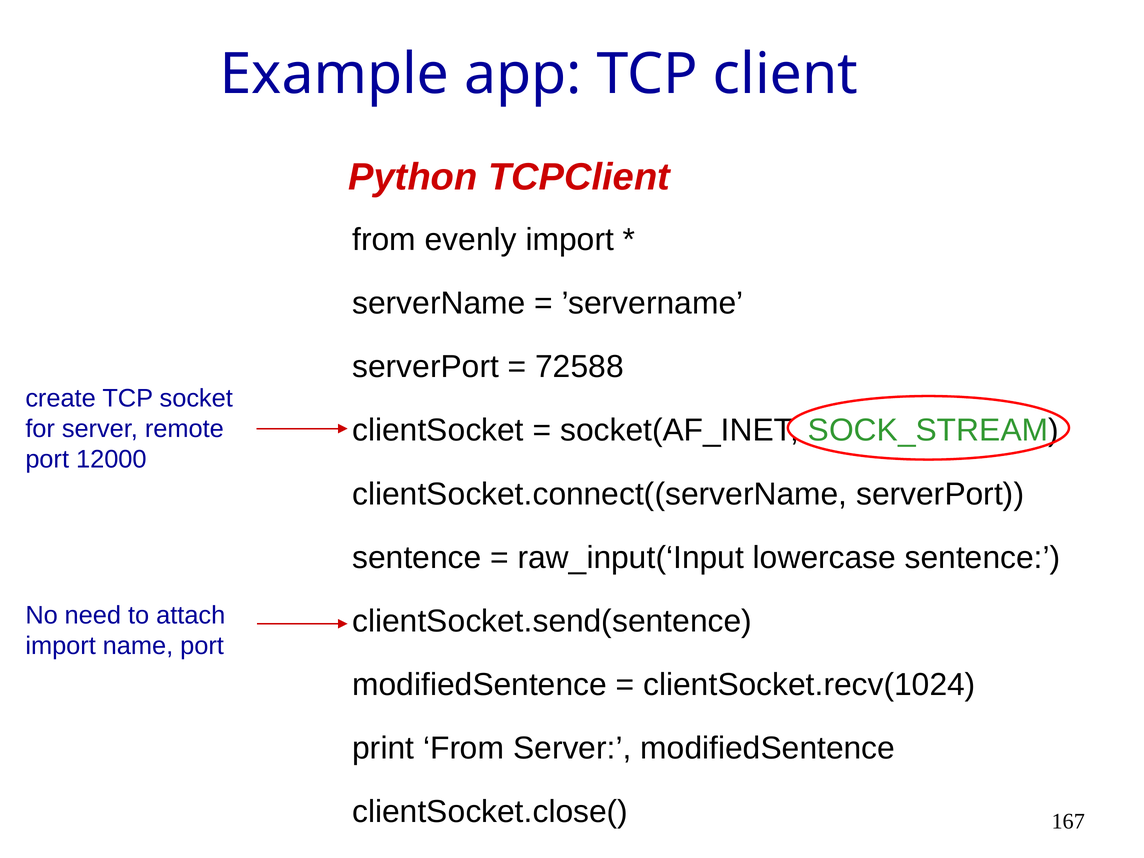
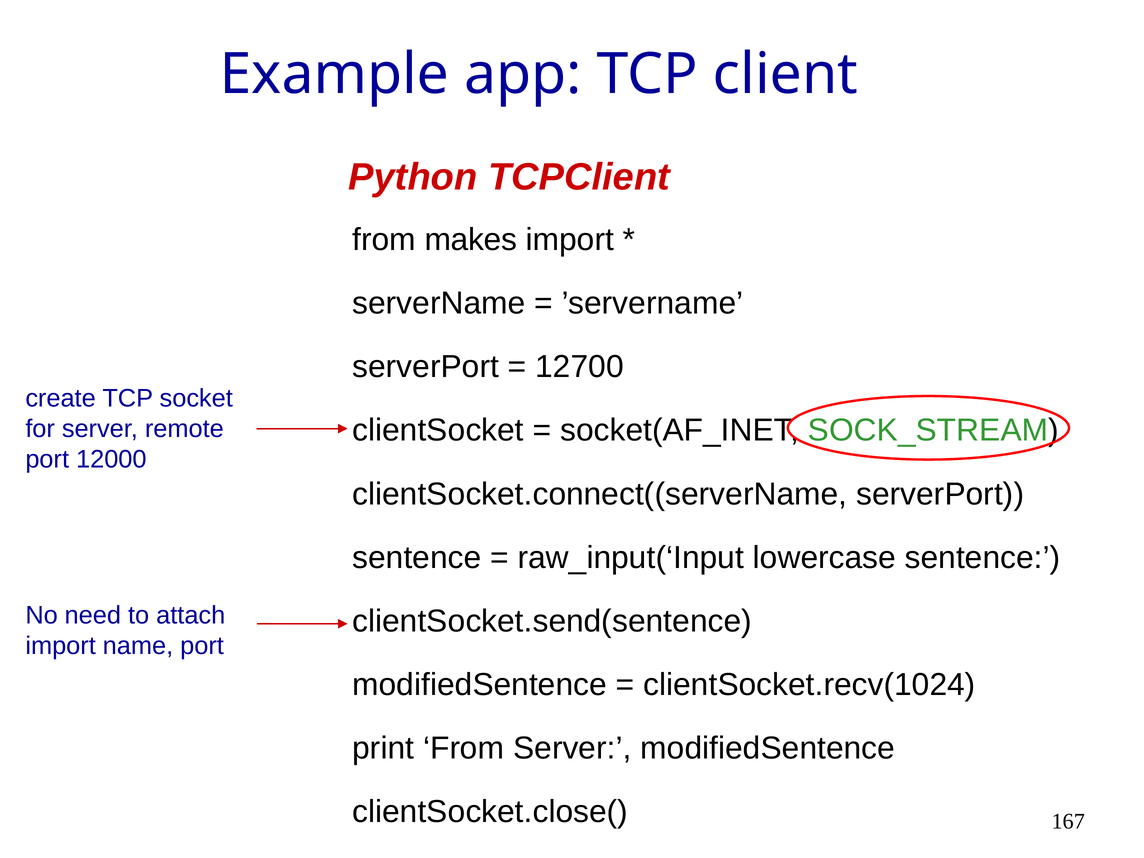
evenly: evenly -> makes (471, 240)
72588: 72588 -> 12700 (579, 367)
